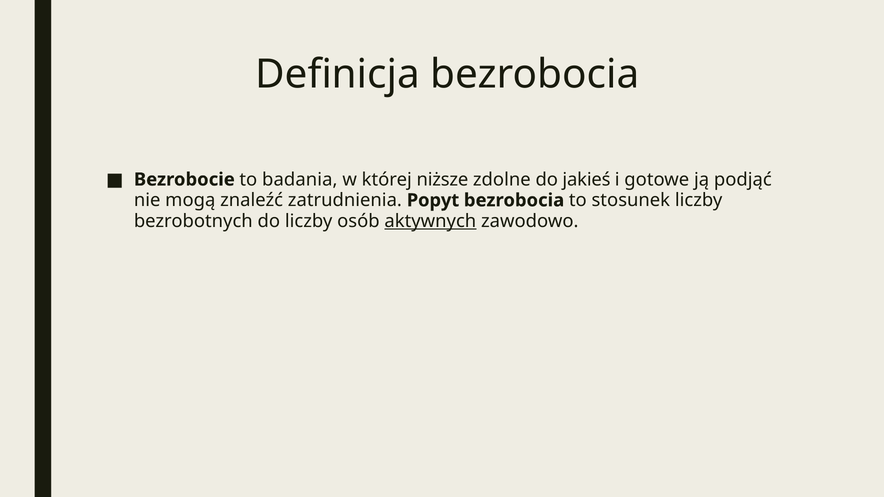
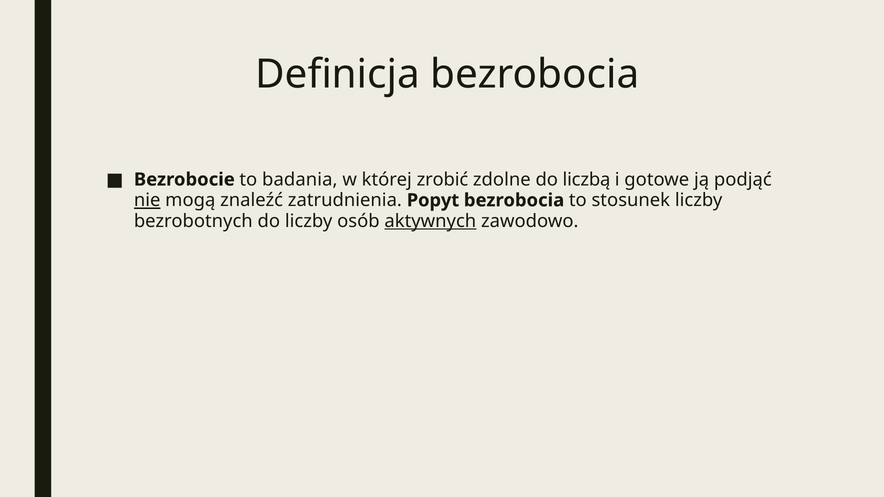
niższe: niższe -> zrobić (442, 180)
jakieś: jakieś -> liczbą (586, 180)
nie underline: none -> present (147, 200)
